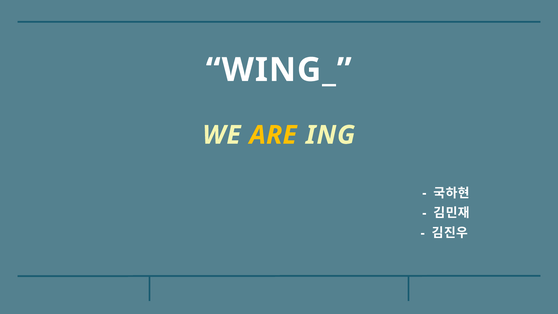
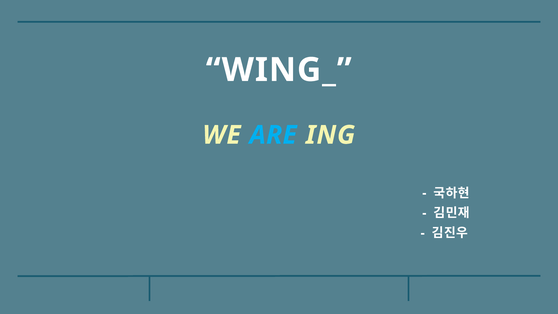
ARE colour: yellow -> light blue (273, 135)
